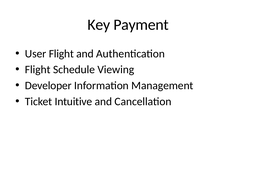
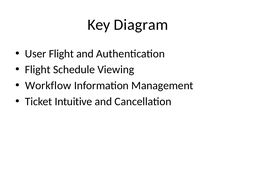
Payment: Payment -> Diagram (141, 25)
Developer: Developer -> Workflow (48, 86)
